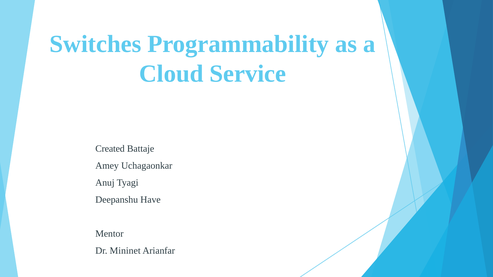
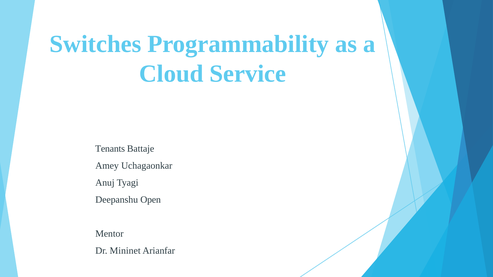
Created: Created -> Tenants (110, 149)
Have: Have -> Open (151, 200)
